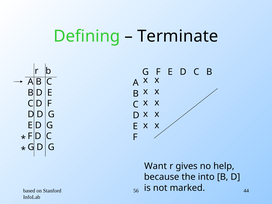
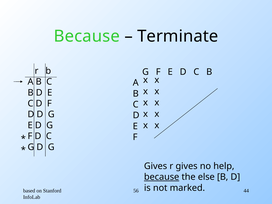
Defining: Defining -> Because (87, 36)
Want: Want -> Gives (156, 166)
because underline: none -> present (162, 177)
into: into -> else (206, 177)
